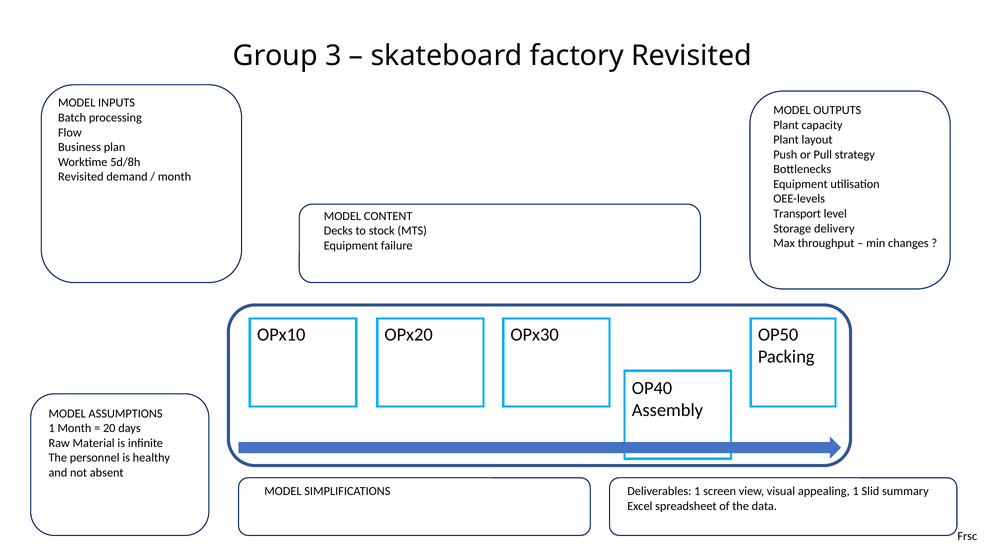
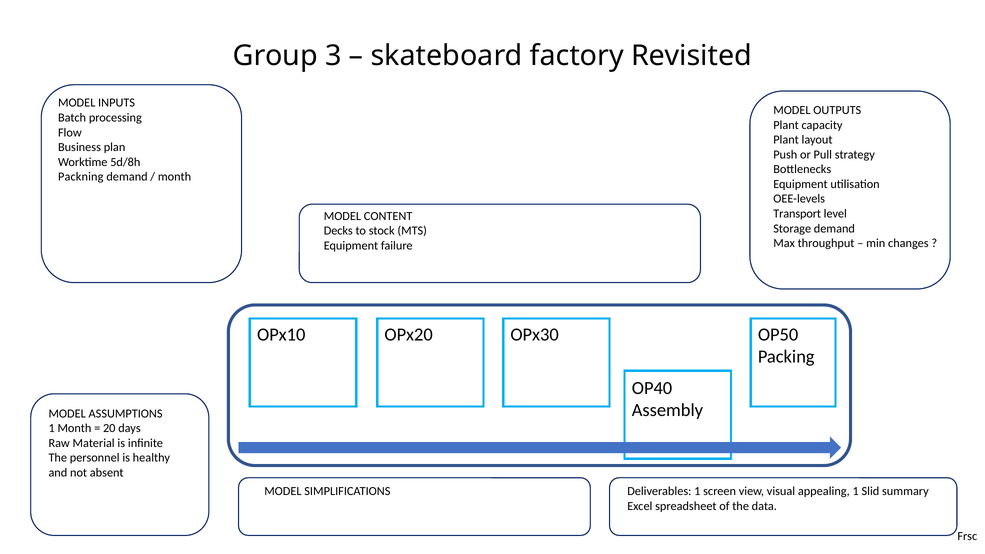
Revisited: Revisited -> Packning (81, 177)
Storage delivery: delivery -> demand (834, 228)
